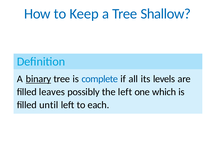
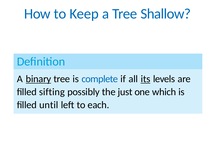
its underline: none -> present (146, 79)
leaves: leaves -> sifting (52, 92)
the left: left -> just (125, 92)
